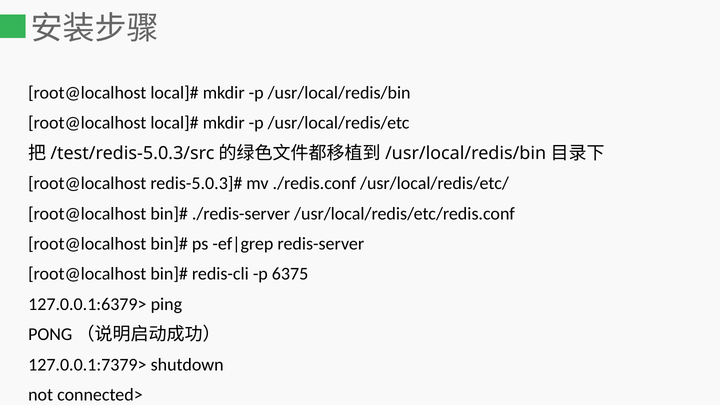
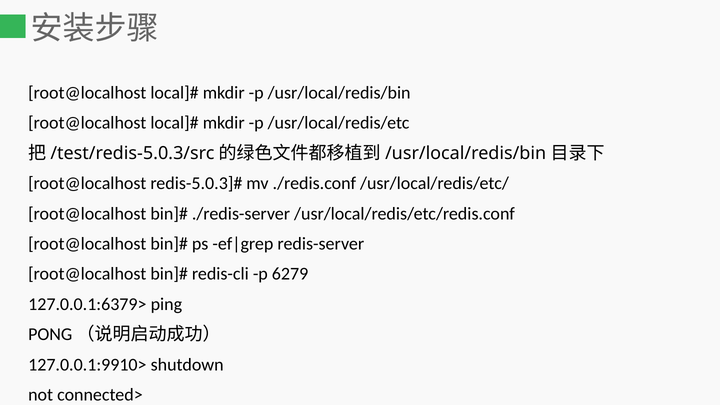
6375: 6375 -> 6279 (290, 274)
127.0.0.1:7379>: 127.0.0.1:7379> -> 127.0.0.1:9910> (87, 365)
